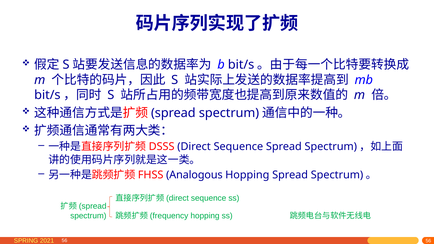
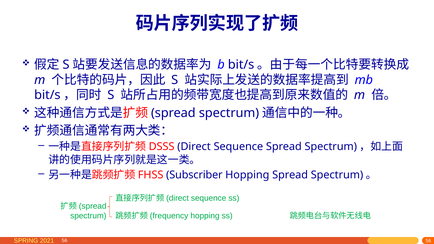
Analogous: Analogous -> Subscriber (194, 175)
